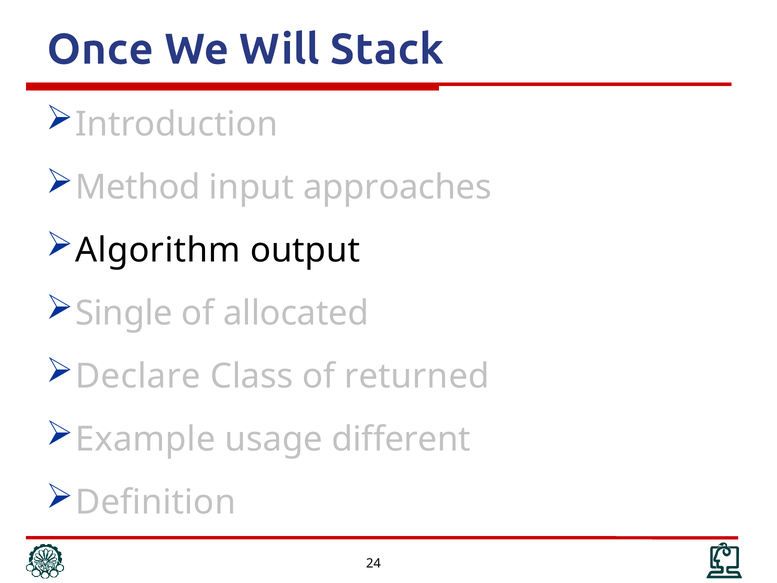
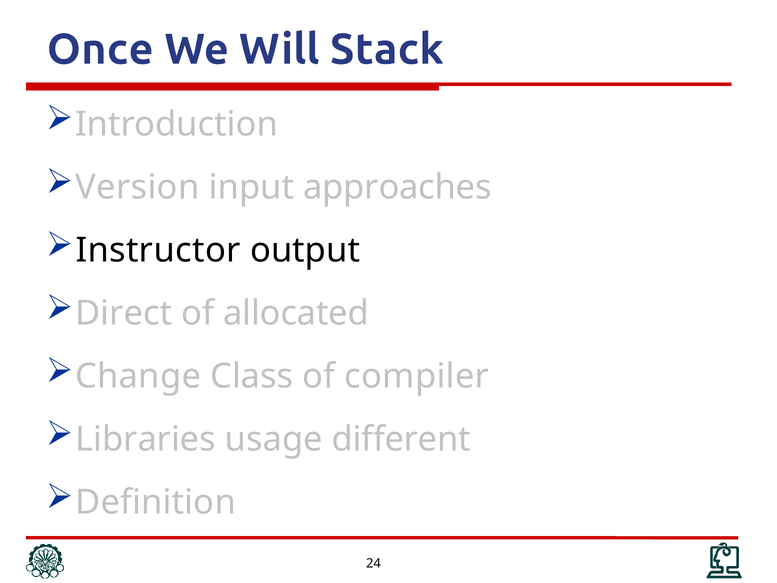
Method: Method -> Version (137, 187)
Algorithm: Algorithm -> Instructor (158, 250)
Single: Single -> Direct (124, 313)
Declare: Declare -> Change (138, 376)
returned: returned -> compiler (417, 376)
Example: Example -> Libraries (146, 439)
